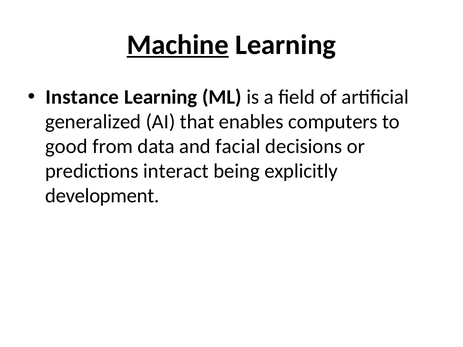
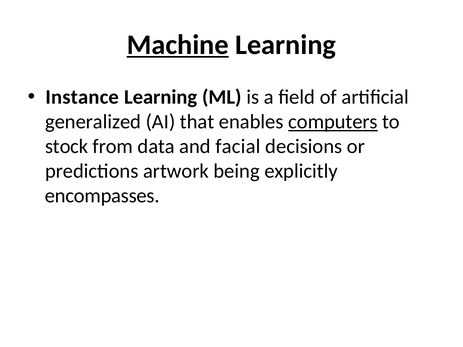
computers underline: none -> present (333, 122)
good: good -> stock (67, 147)
interact: interact -> artwork (176, 171)
development: development -> encompasses (102, 196)
